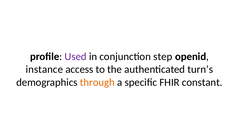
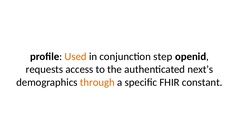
Used colour: purple -> orange (76, 56)
instance: instance -> requests (44, 69)
turn’s: turn’s -> next’s (200, 69)
